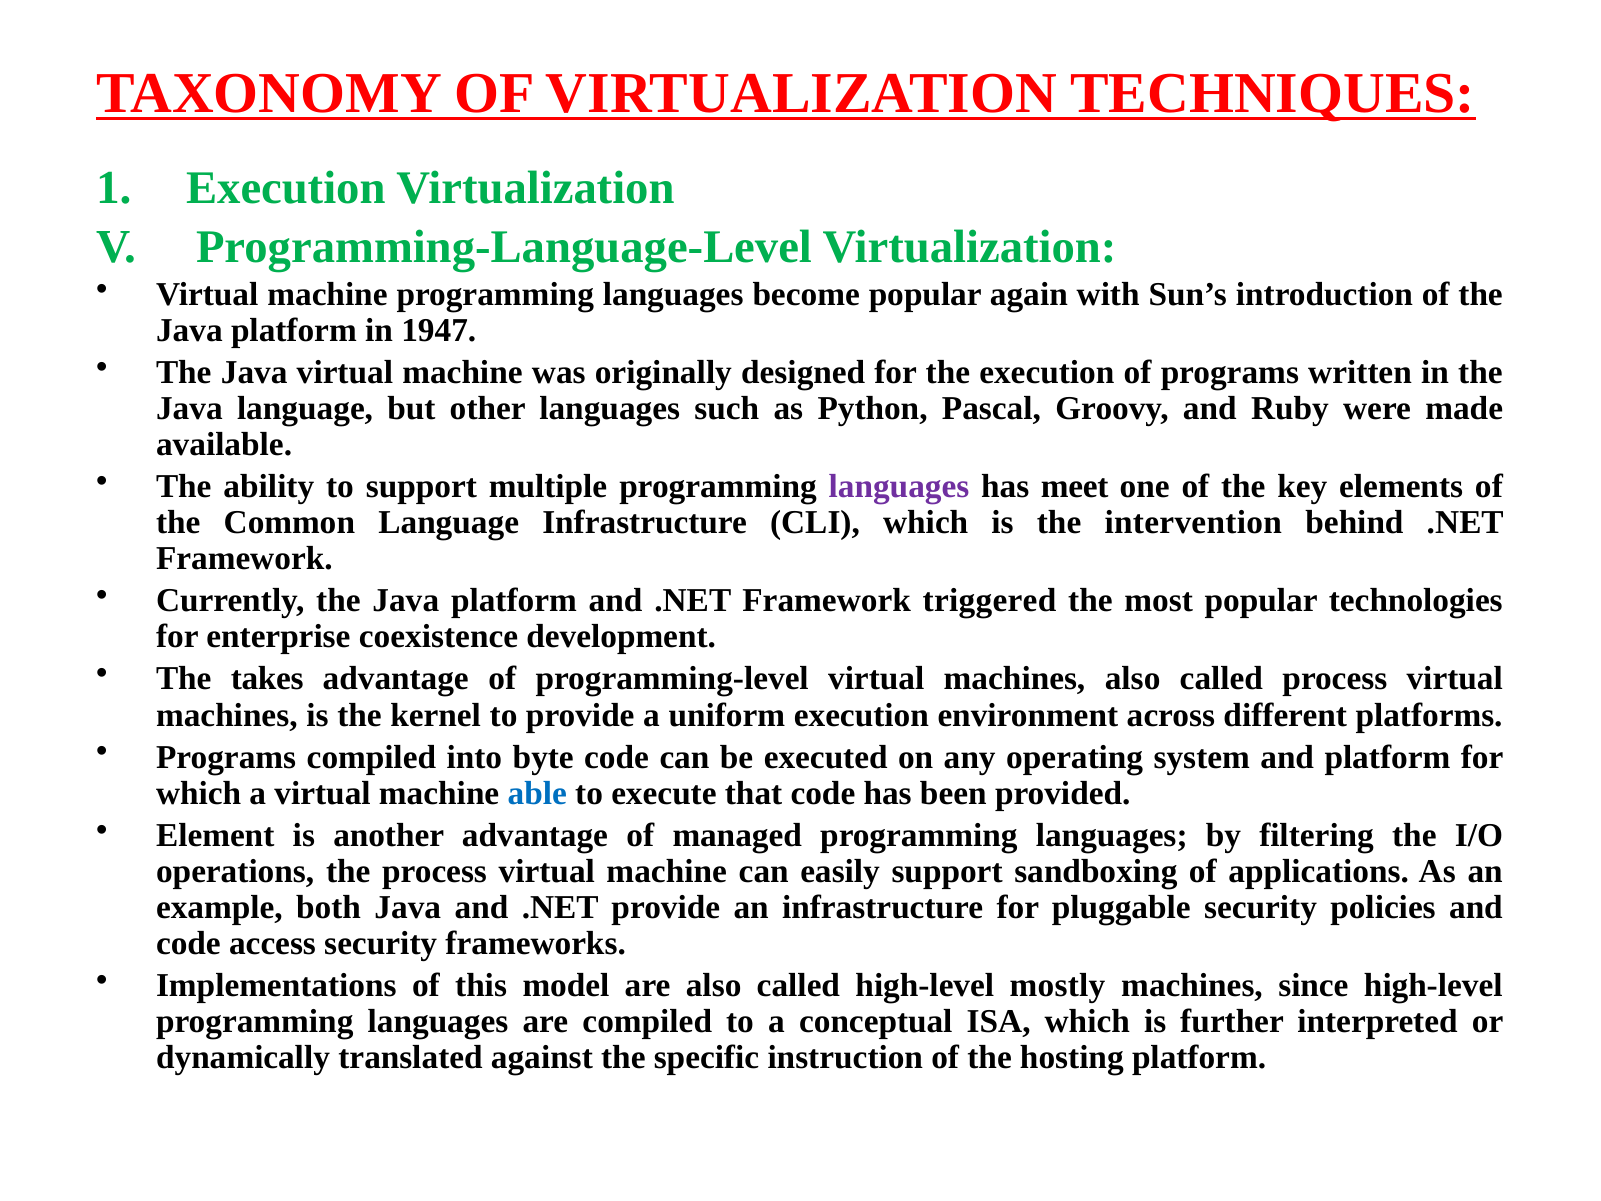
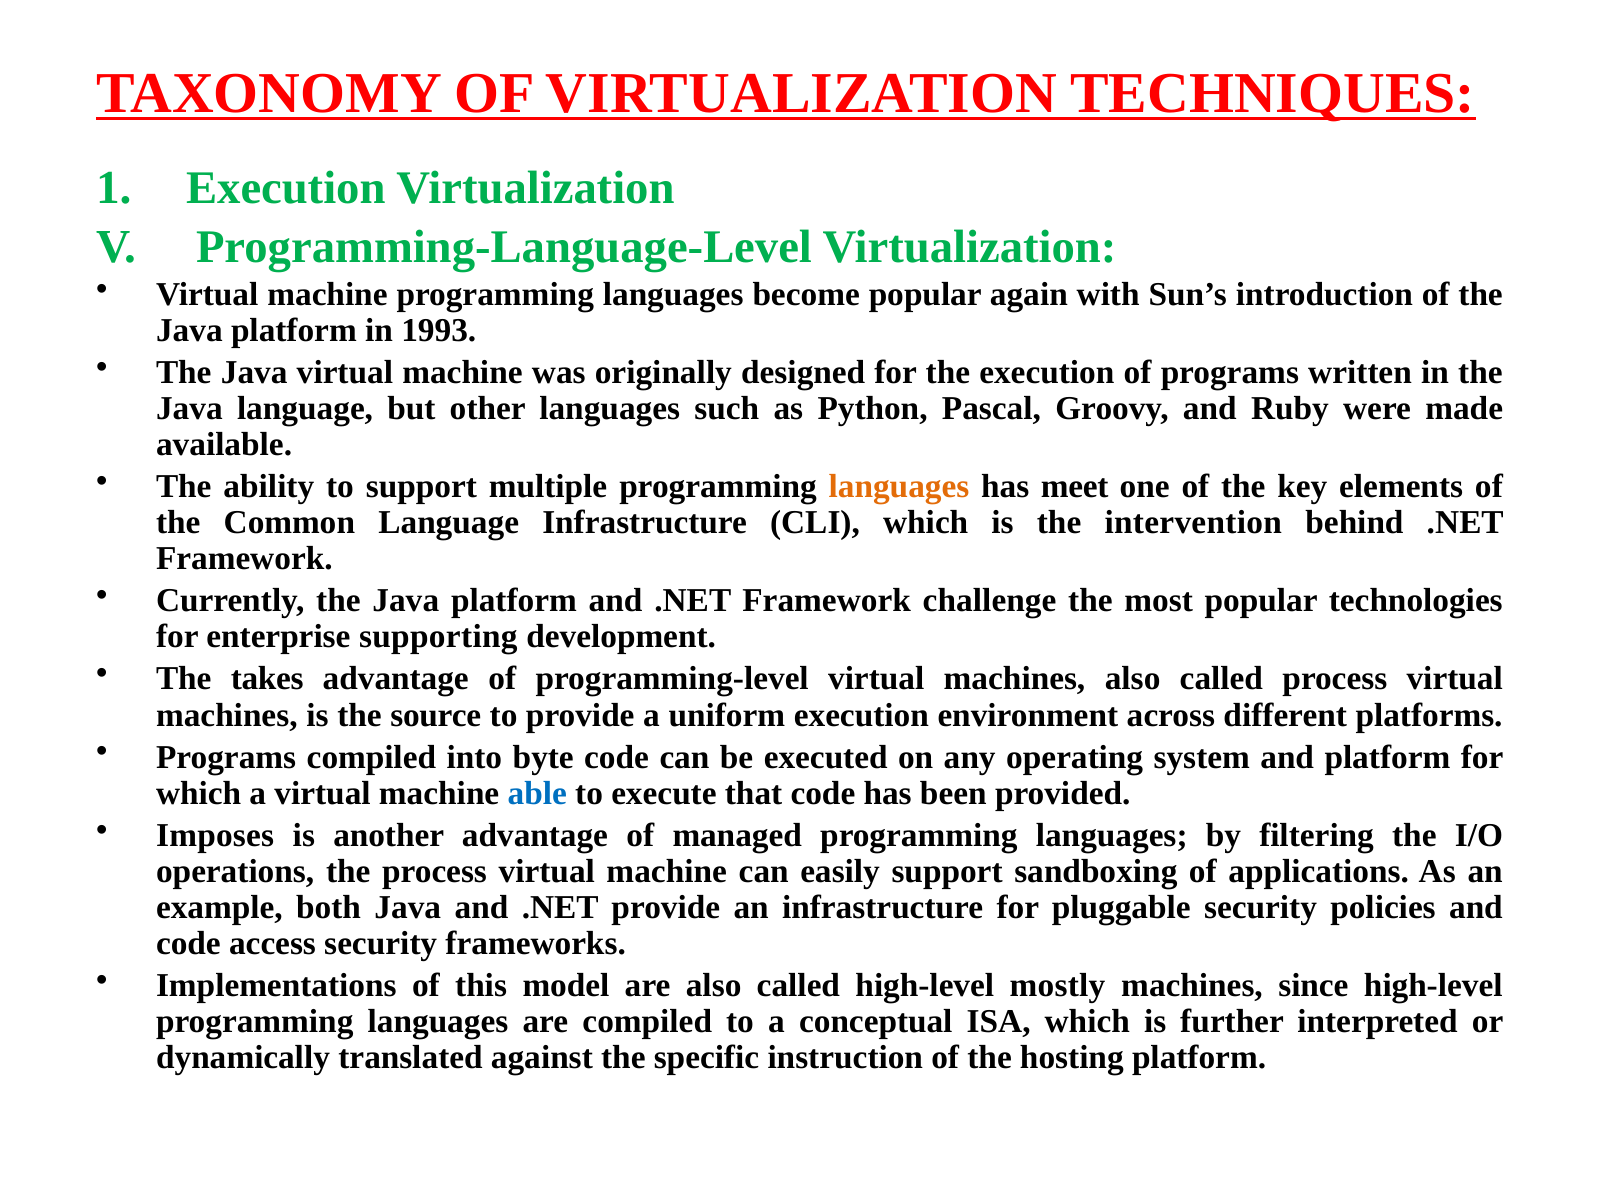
1947: 1947 -> 1993 (439, 330)
languages colour: purple -> orange (899, 487)
triggered: triggered -> challenge (990, 601)
coexistence: coexistence -> supporting (438, 637)
kernel: kernel -> source (436, 715)
Element: Element -> Imposes (215, 835)
